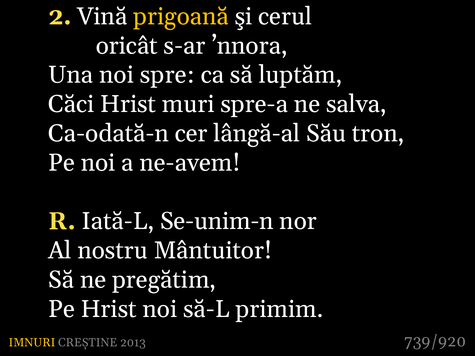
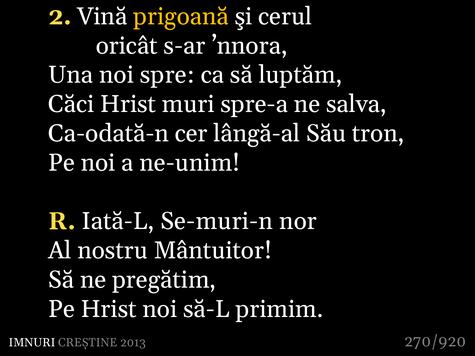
ne-avem: ne-avem -> ne-unim (190, 163)
Se-unim-n: Se-unim-n -> Se-muri-n (217, 221)
IMNURI colour: yellow -> white (32, 343)
739/920: 739/920 -> 270/920 (435, 341)
